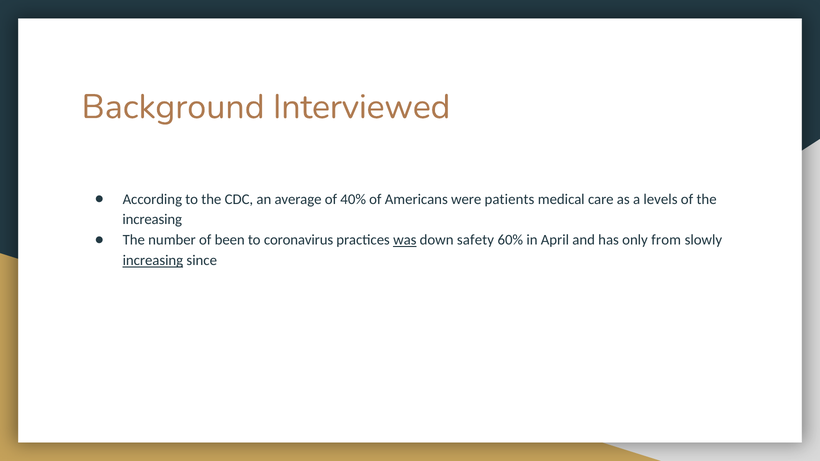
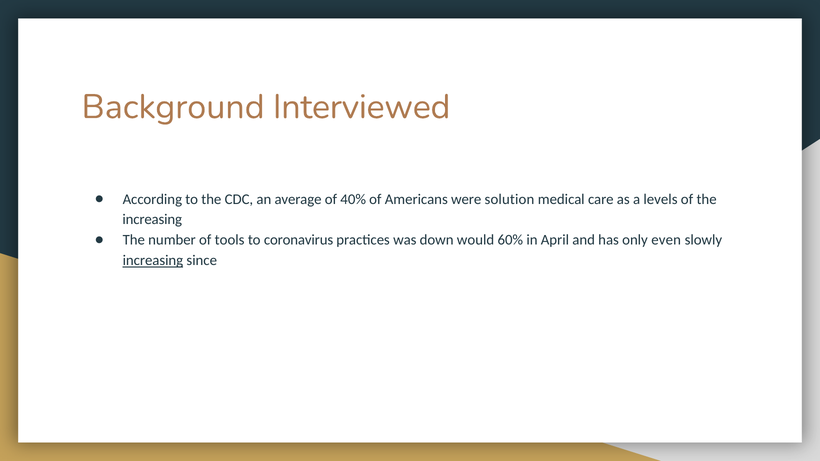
patients: patients -> solution (509, 199)
been: been -> tools (230, 240)
was underline: present -> none (405, 240)
safety: safety -> would (476, 240)
from: from -> even (666, 240)
